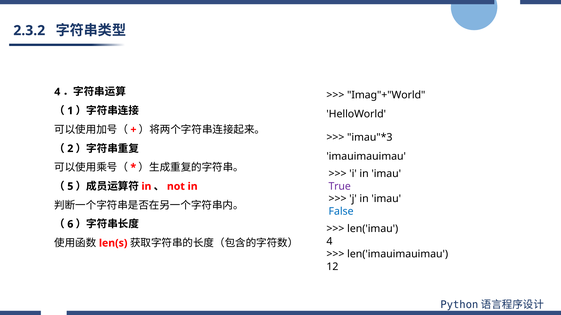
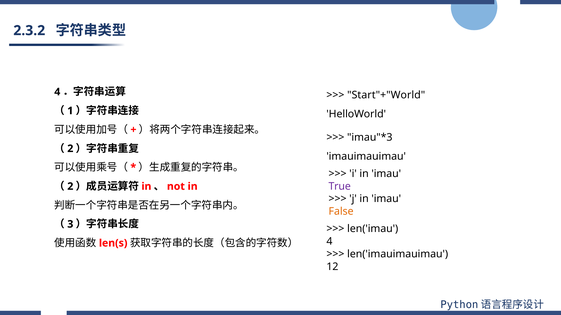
Imag"+"World: Imag"+"World -> Start"+"World (386, 95)
5: 5 -> 2 (70, 187)
False colour: blue -> orange (341, 212)
6: 6 -> 3 (70, 225)
